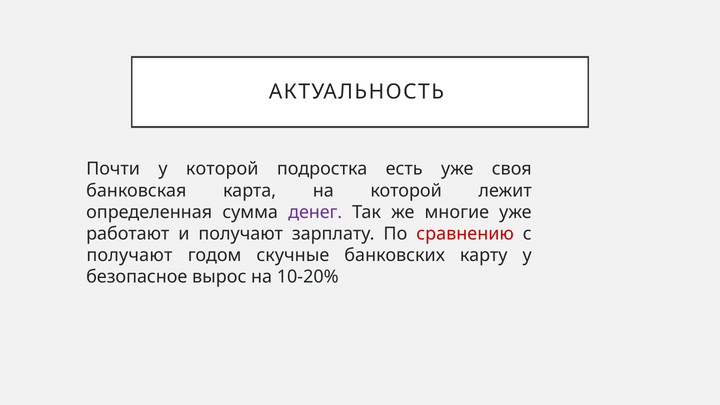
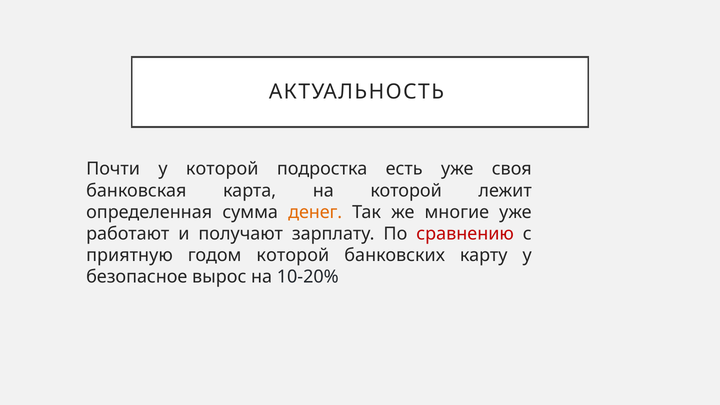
денег colour: purple -> orange (315, 212)
получают: получают -> приятную (129, 255)
годом скучные: скучные -> которой (293, 255)
